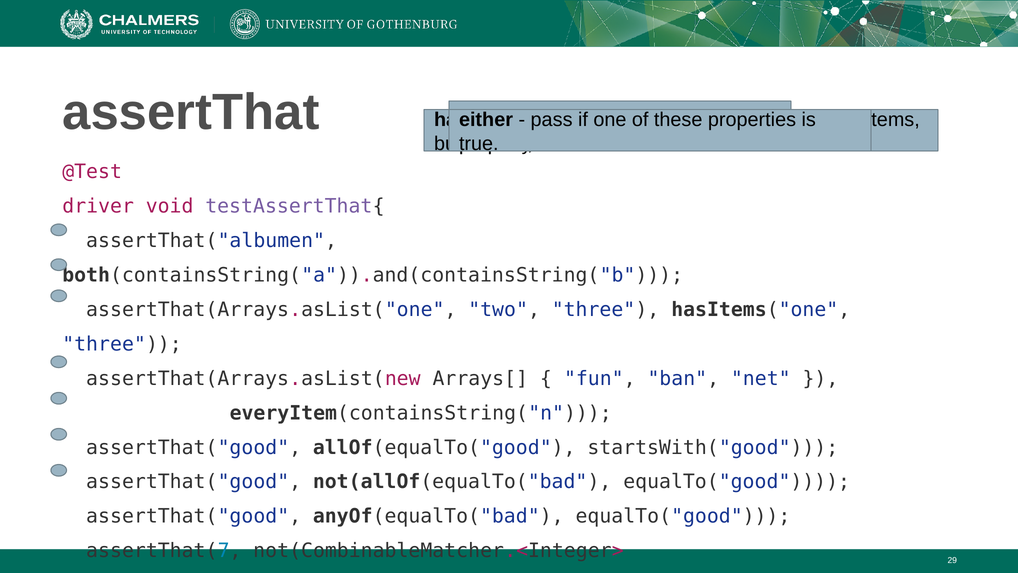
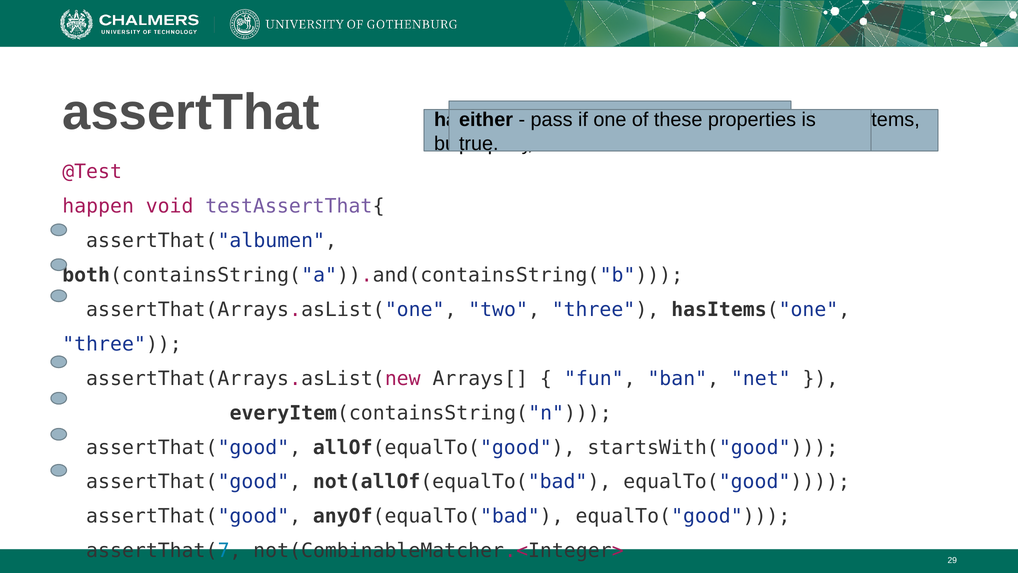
driver: driver -> happen (98, 206)
